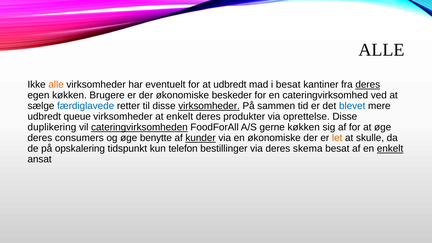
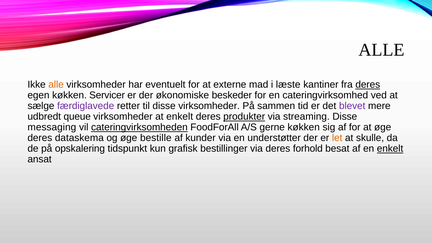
at udbredt: udbredt -> externe (230, 85)
i besat: besat -> læste (288, 85)
Brugere: Brugere -> Servicer (107, 95)
færdiglavede colour: blue -> purple (86, 106)
virksomheder underline: present -> none (209, 106)
blevet colour: blue -> purple (352, 106)
produkter underline: none -> present (244, 117)
oprettelse: oprettelse -> streaming (306, 117)
duplikering: duplikering -> messaging (52, 127)
consumers: consumers -> dataskema (79, 138)
benytte: benytte -> bestille (156, 138)
kunder underline: present -> none (201, 138)
en økonomiske: økonomiske -> understøtter (274, 138)
telefon: telefon -> grafisk (183, 149)
skema: skema -> forhold (308, 149)
